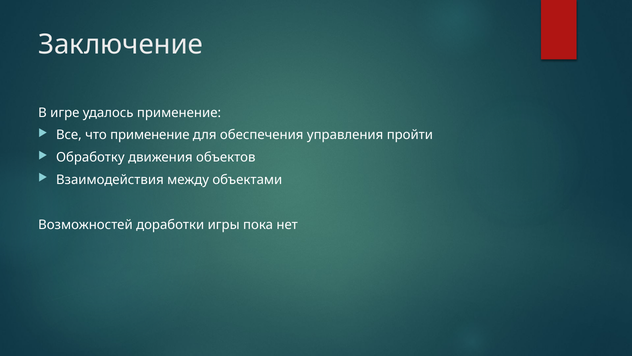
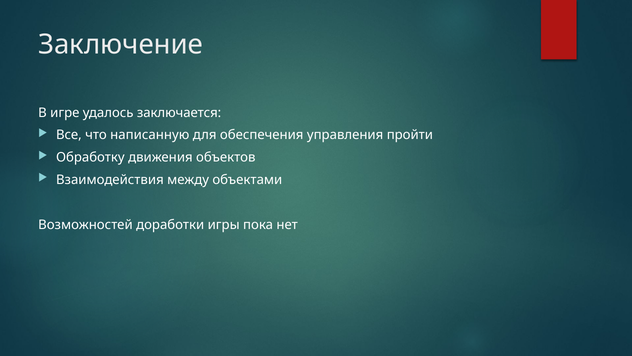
удалось применение: применение -> заключается (179, 112)
что применение: применение -> написанную (150, 135)
